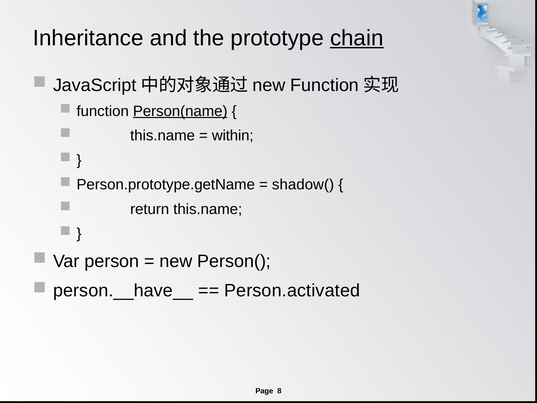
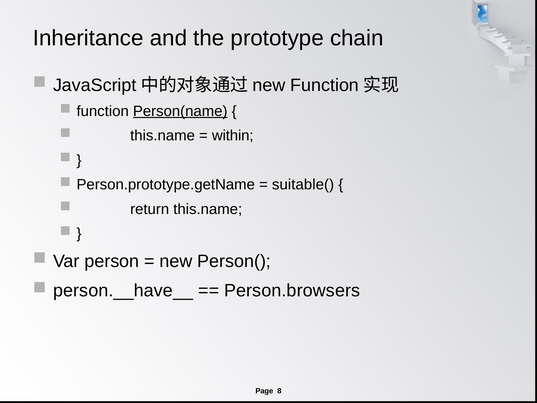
chain underline: present -> none (357, 38)
shadow(: shadow( -> suitable( (303, 184)
Person.activated: Person.activated -> Person.browsers (292, 291)
